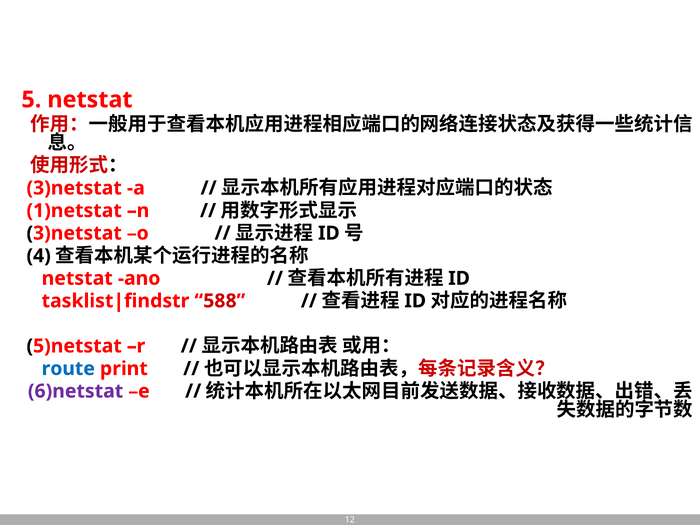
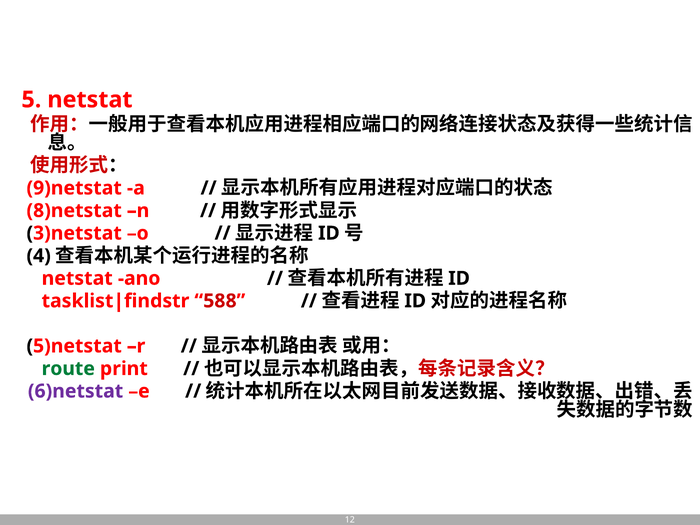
3)netstat: 3)netstat -> 9)netstat (74, 188)
1)netstat: 1)netstat -> 8)netstat (74, 211)
route colour: blue -> green (68, 369)
